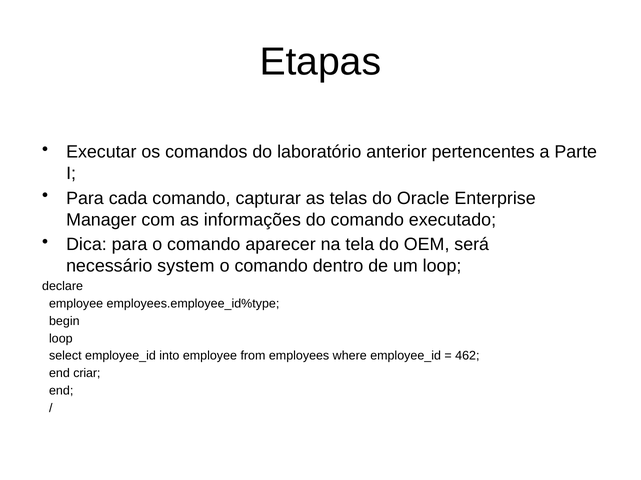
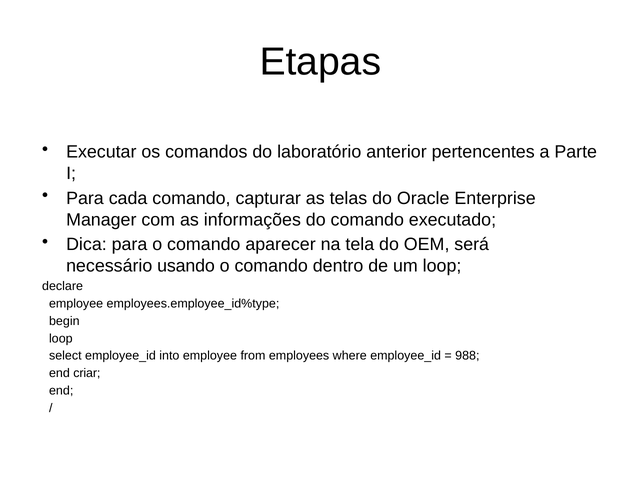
system: system -> usando (186, 266)
462: 462 -> 988 (467, 356)
